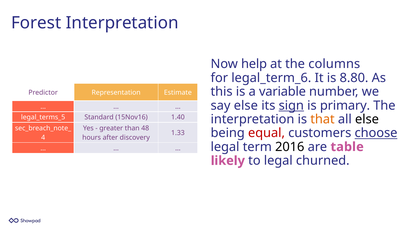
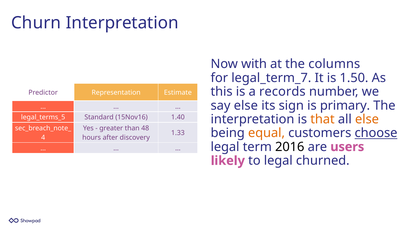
Forest: Forest -> Churn (36, 23)
help: help -> with (254, 64)
legal_term_6: legal_term_6 -> legal_term_7 (271, 78)
8.80: 8.80 -> 1.50 (354, 78)
variable: variable -> records (282, 92)
sign underline: present -> none (291, 105)
else colour: black -> orange (367, 119)
equal colour: red -> orange (267, 133)
table: table -> users (347, 147)
